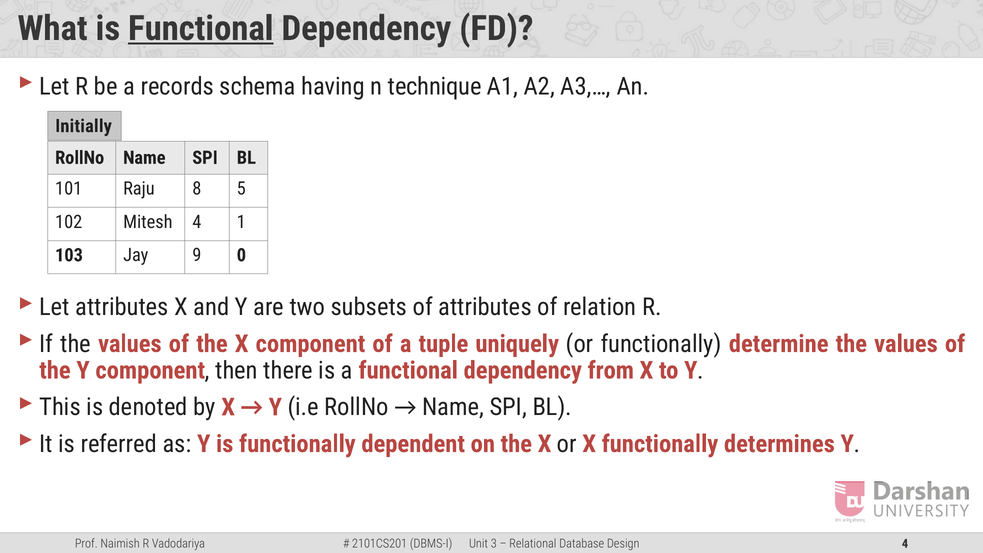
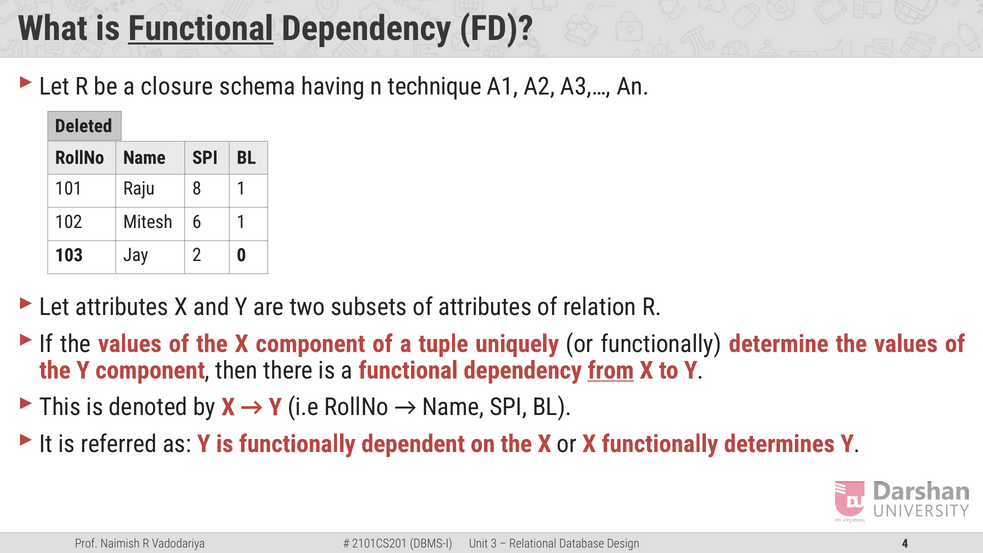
records: records -> closure (177, 86)
Initially: Initially -> Deleted (84, 126)
8 5: 5 -> 1 (241, 189)
Mitesh 4: 4 -> 6 (197, 222)
9: 9 -> 2 (197, 255)
from underline: none -> present (611, 370)
